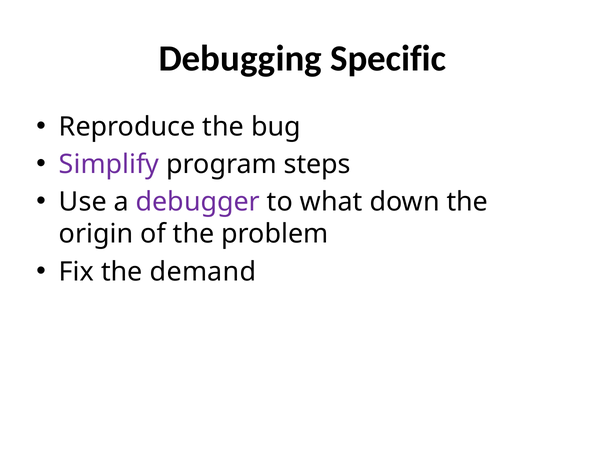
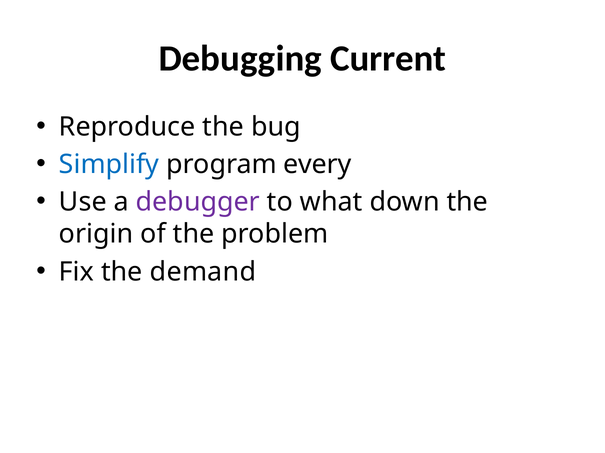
Specific: Specific -> Current (388, 59)
Simplify colour: purple -> blue (109, 165)
steps: steps -> every (317, 165)
